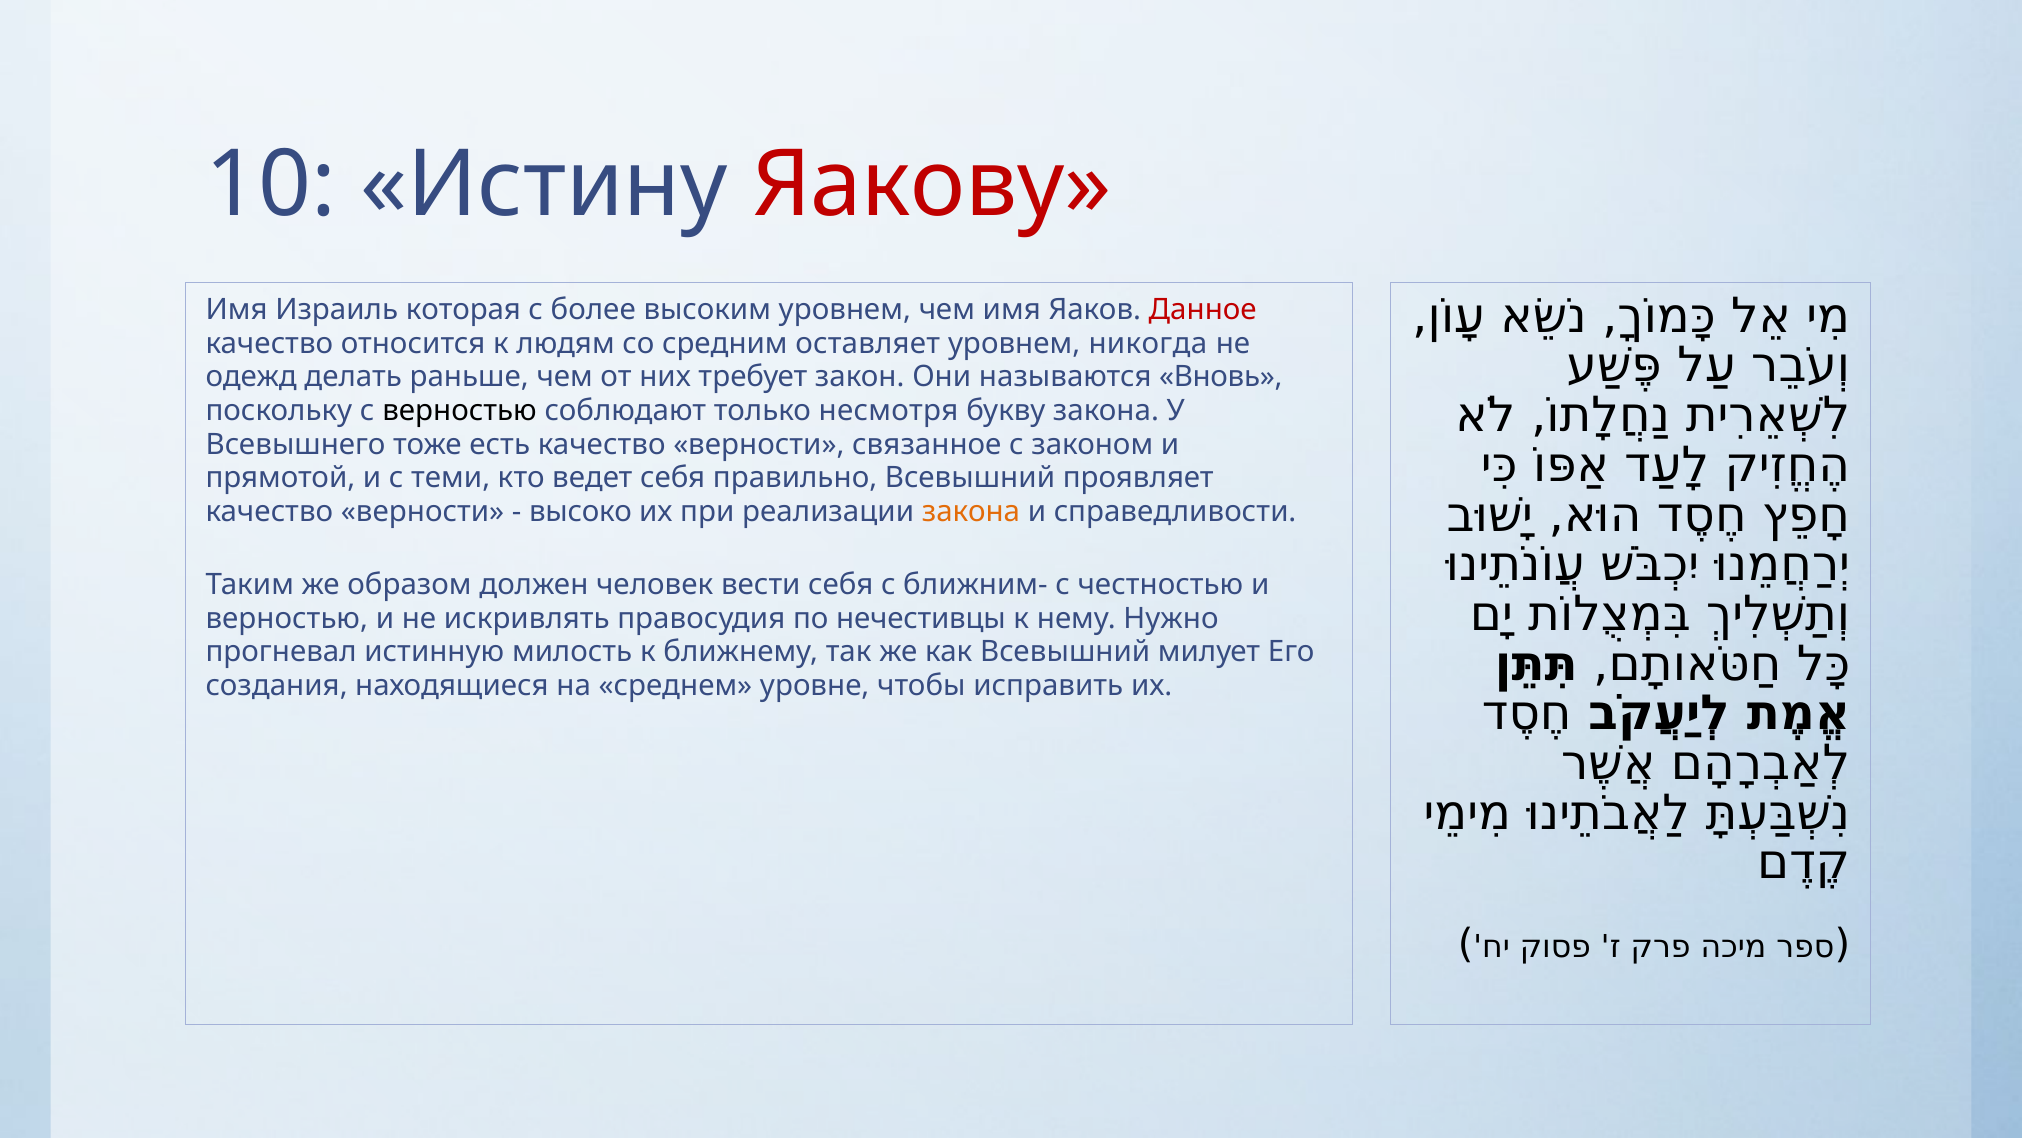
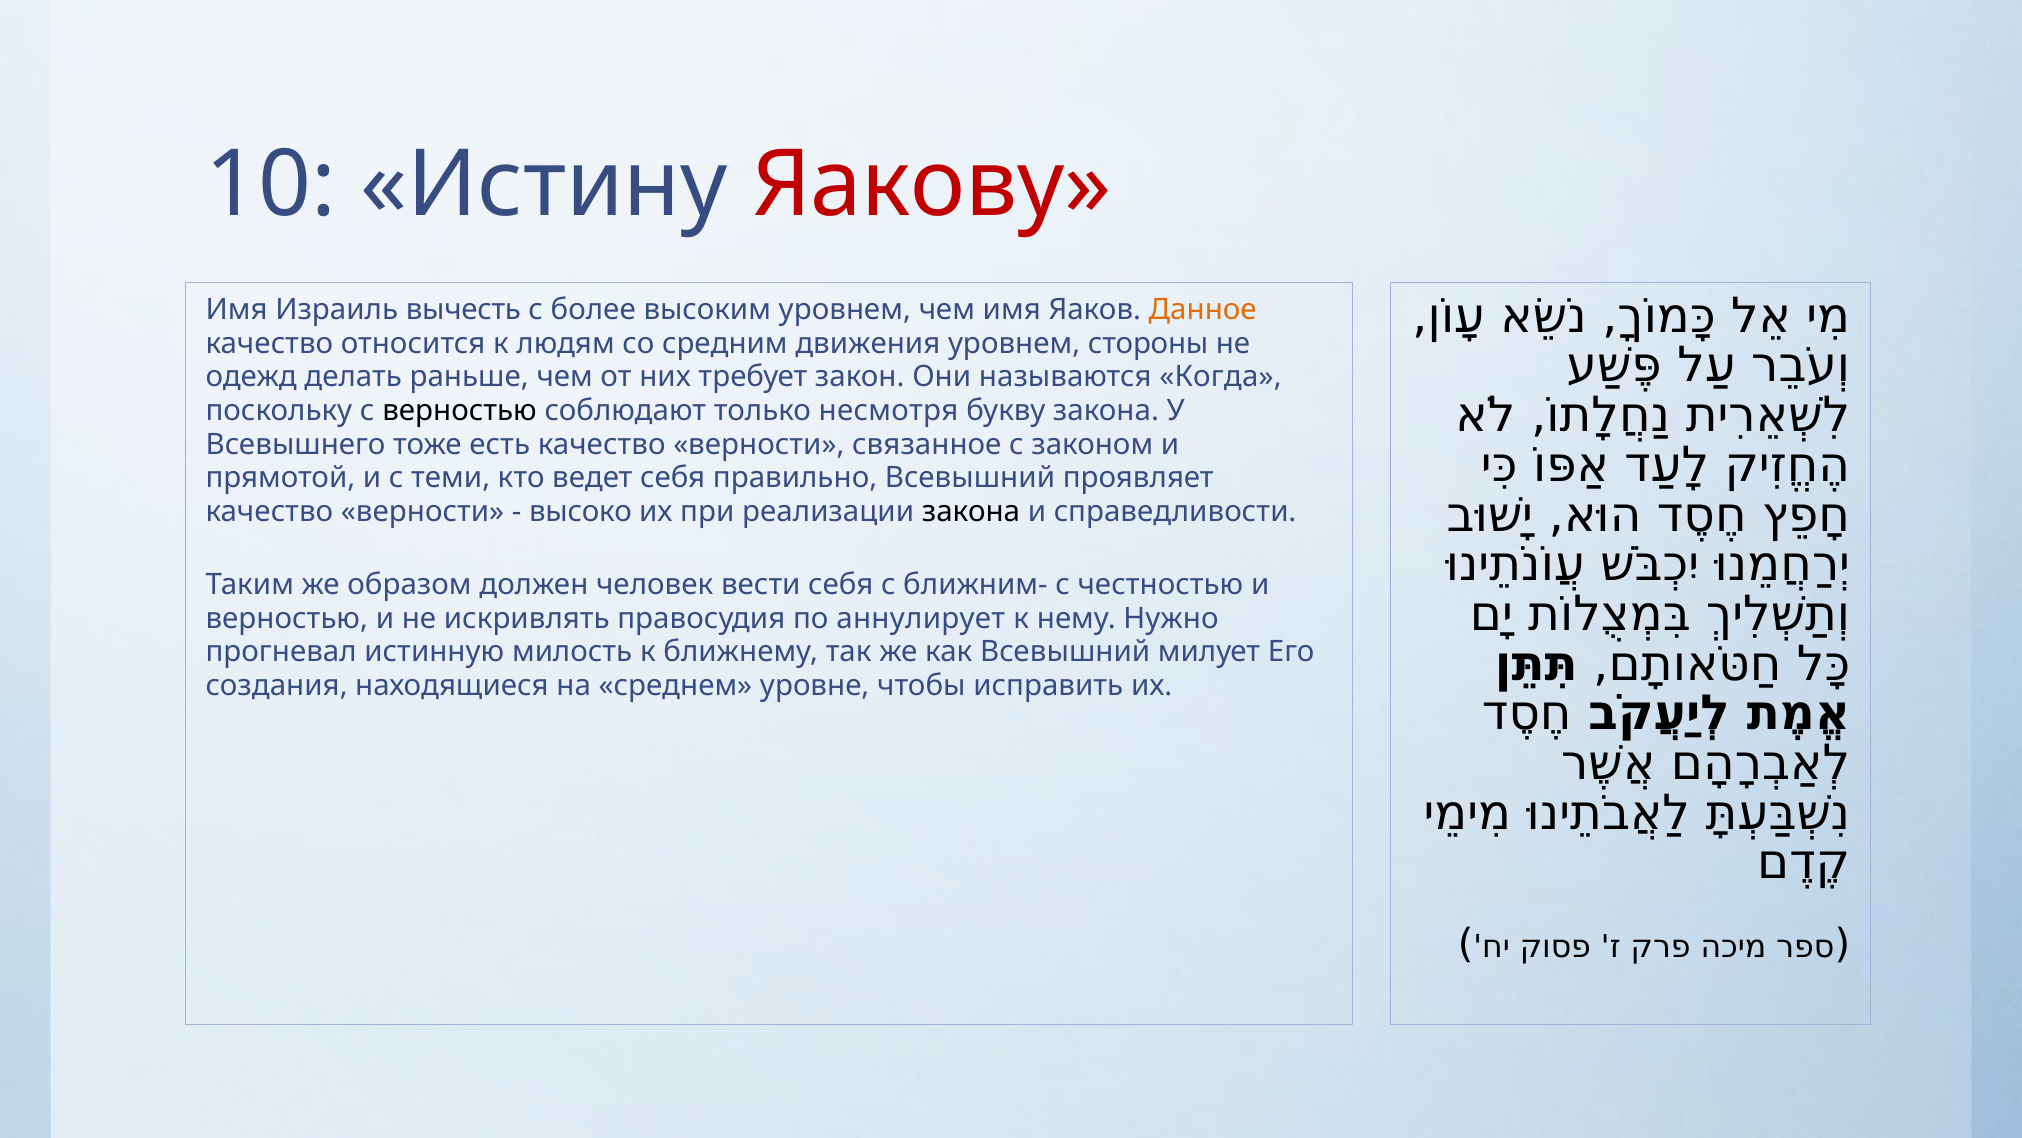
которая: которая -> вычесть (463, 310)
Данное colour: red -> orange (1203, 310)
оставляет: оставляет -> движения (868, 343)
никогда: никогда -> стороны (1148, 343)
Вновь: Вновь -> Когда (1221, 377)
закона colour: orange -> black (971, 512)
нечестивцы: нечестивцы -> аннулирует (921, 618)
